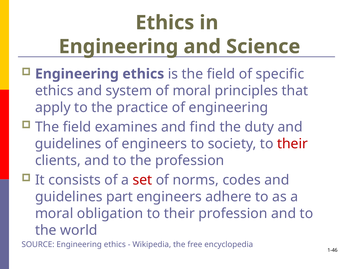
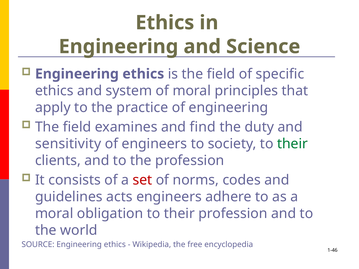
guidelines: guidelines -> sensitivity (68, 144)
their colour: red -> green (292, 144)
part: part -> acts (119, 197)
